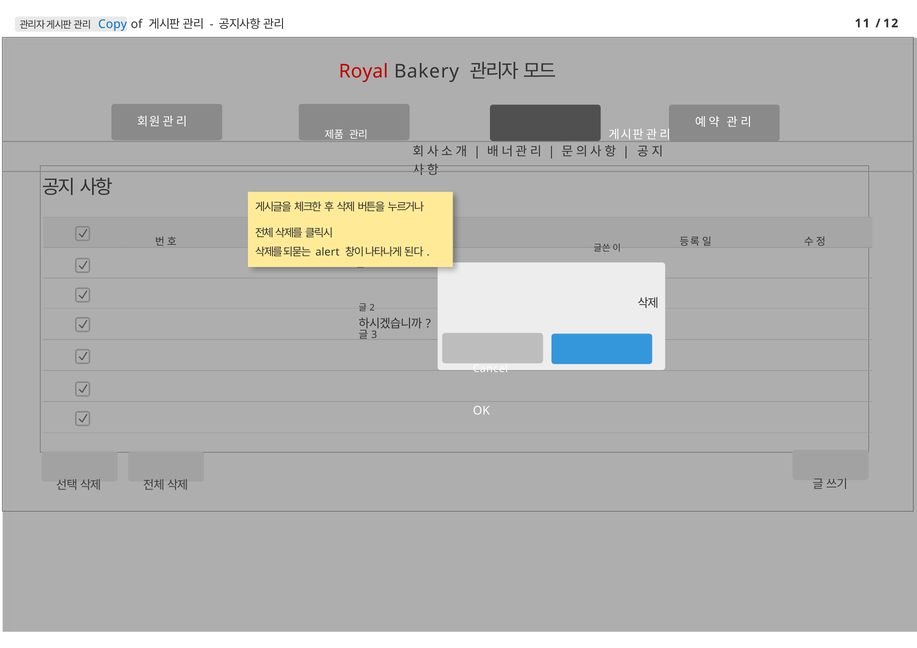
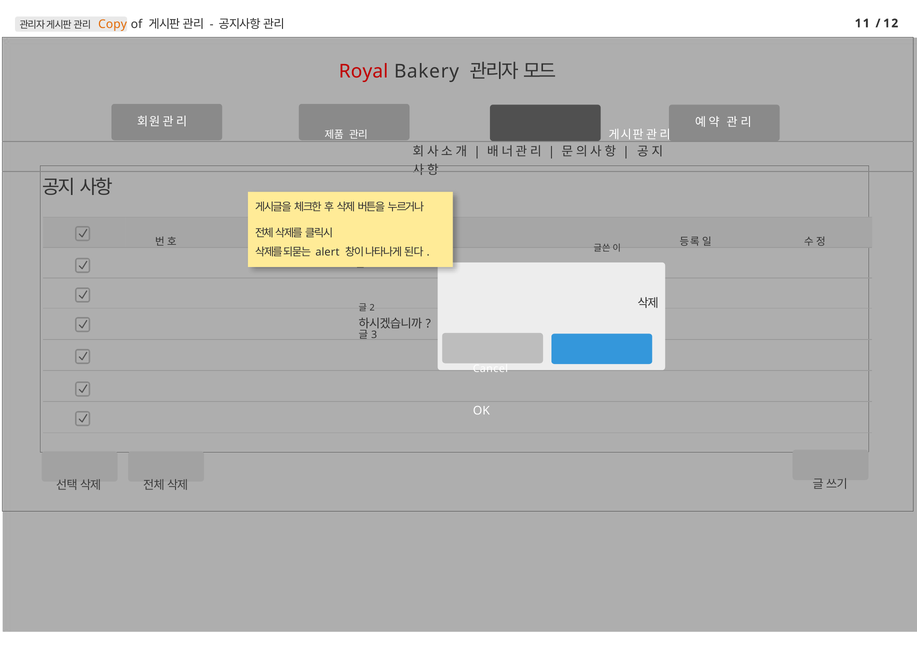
Copy colour: blue -> orange (113, 24)
